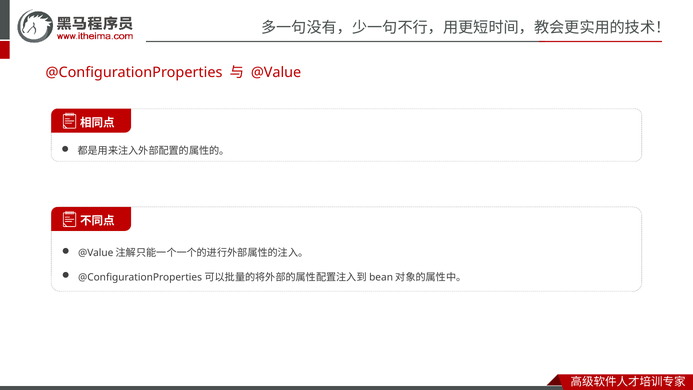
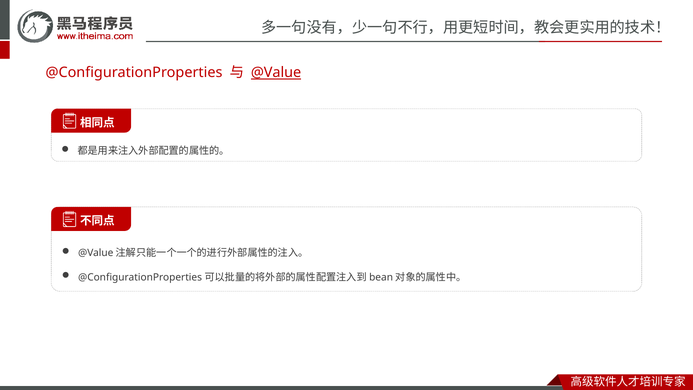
@Value underline: none -> present (276, 73)
